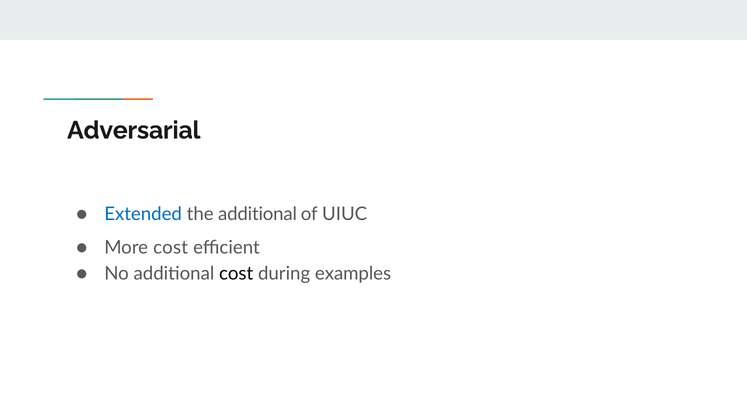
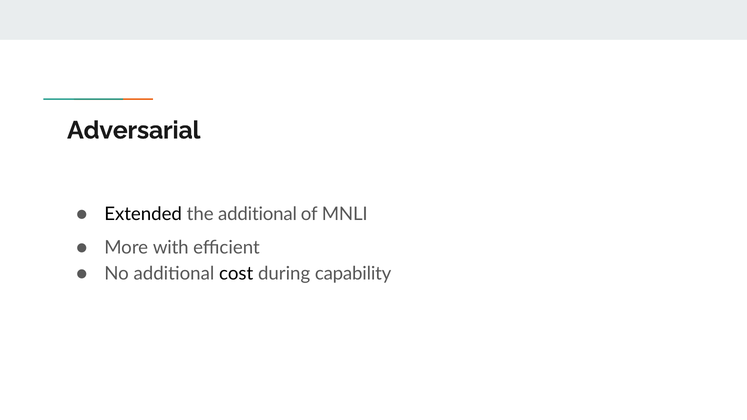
Extended colour: blue -> black (143, 214)
UIUC: UIUC -> MNLI (345, 214)
More cost: cost -> with (171, 248)
examples: examples -> capability (353, 274)
